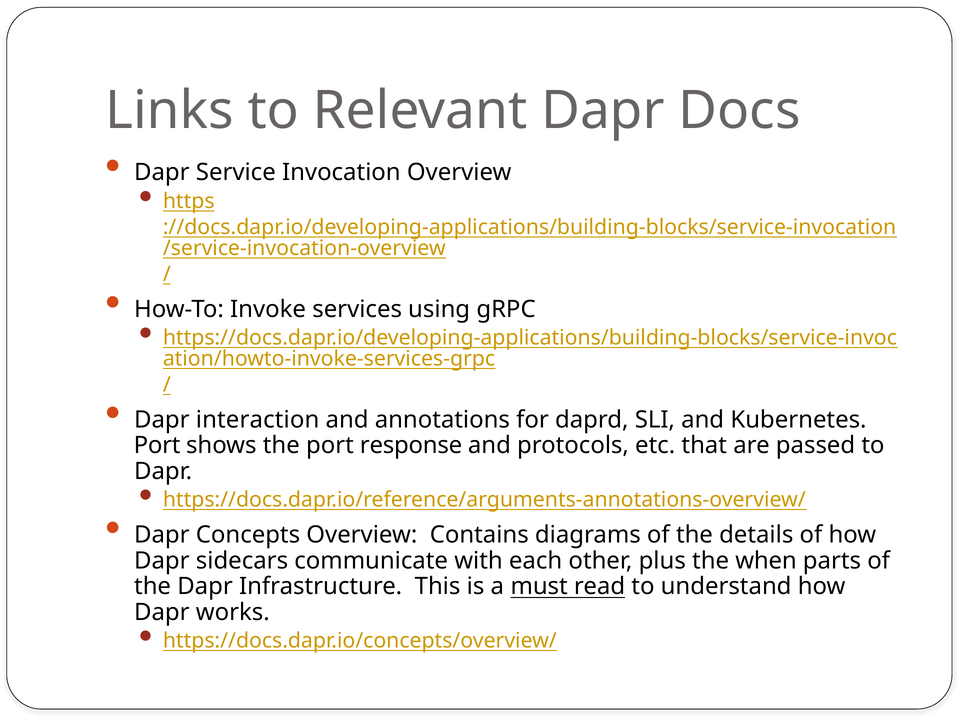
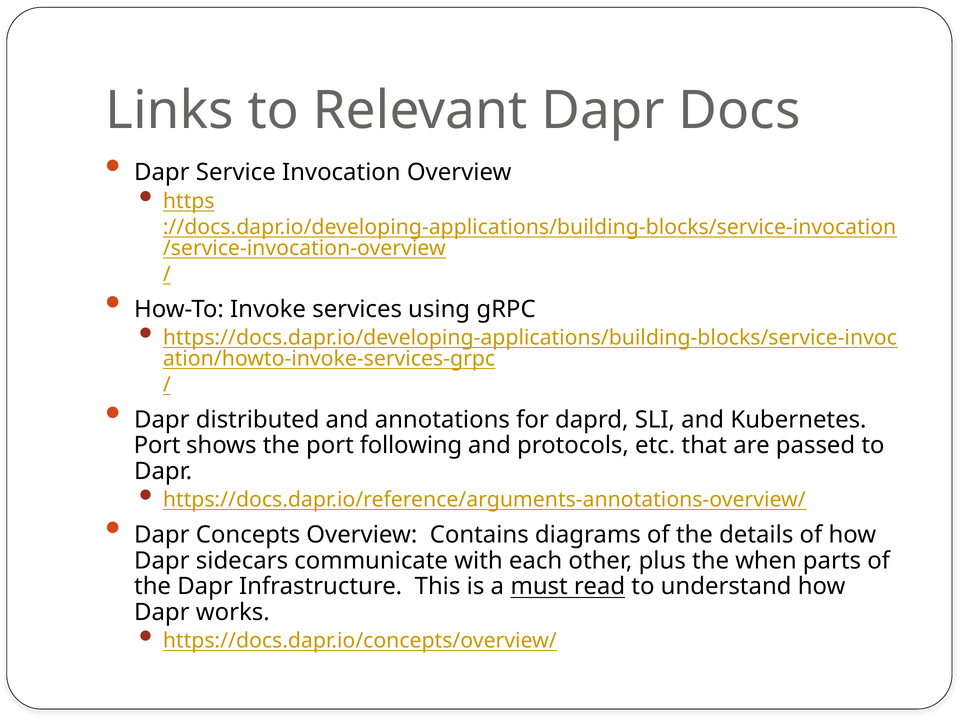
interaction: interaction -> distributed (258, 420)
response: response -> following (411, 446)
